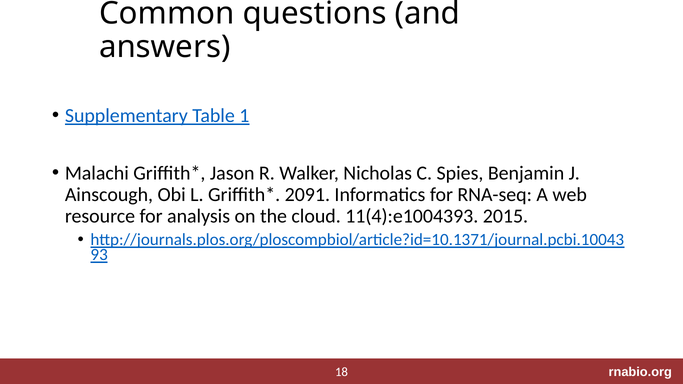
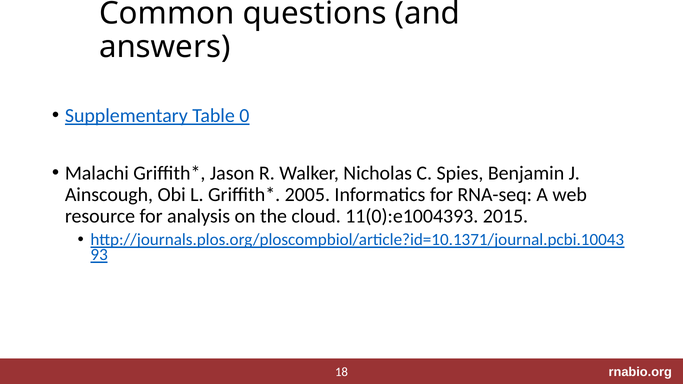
1: 1 -> 0 (244, 116)
2091: 2091 -> 2005 (307, 195)
11(4):e1004393: 11(4):e1004393 -> 11(0):e1004393 (412, 216)
